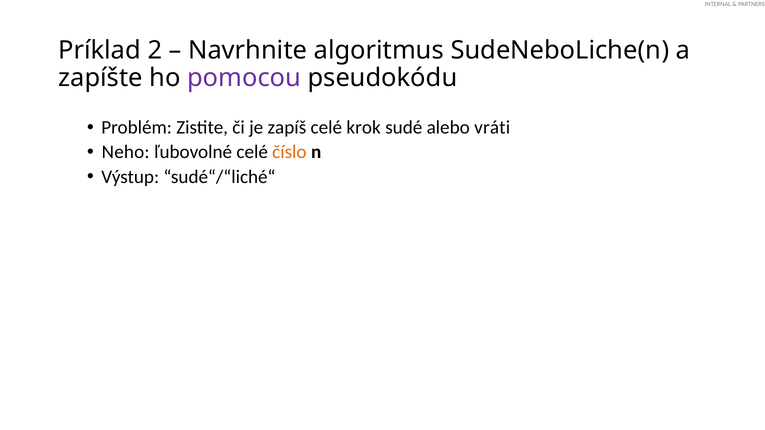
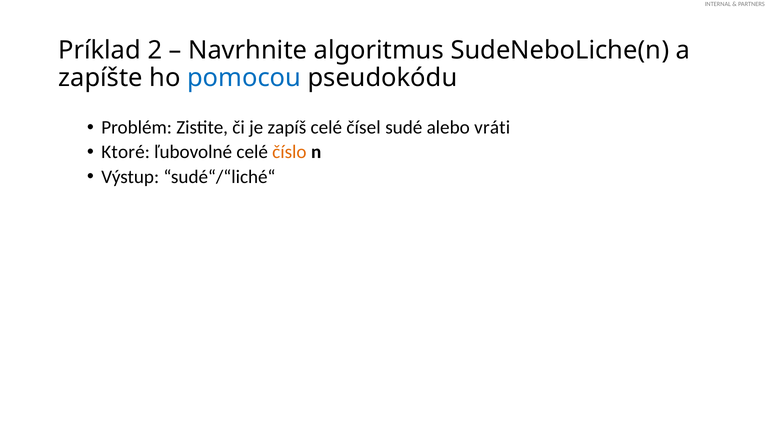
pomocou colour: purple -> blue (244, 78)
krok: krok -> čísel (364, 128)
Neho: Neho -> Ktoré (126, 152)
